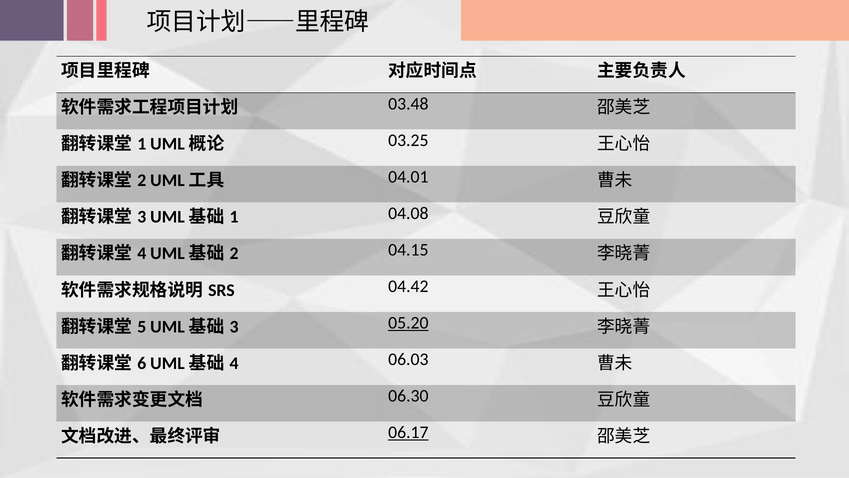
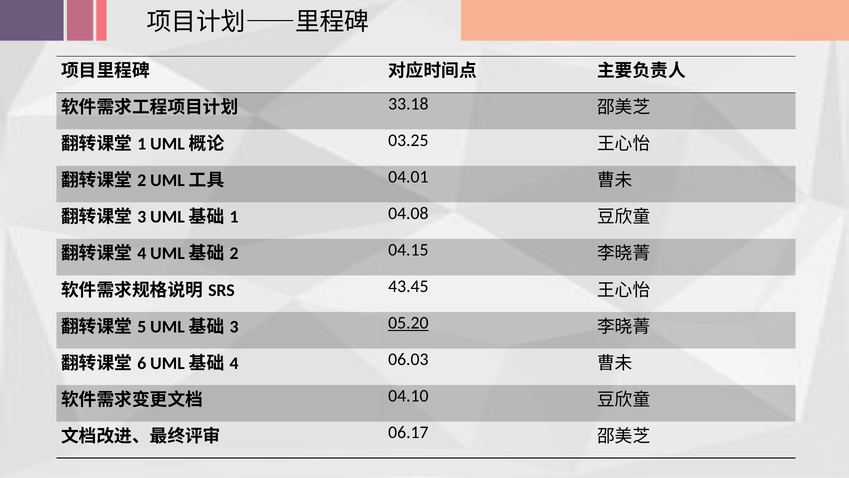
03.48: 03.48 -> 33.18 (408, 104)
04.42: 04.42 -> 43.45 (408, 286)
06.30: 06.30 -> 04.10 (408, 396)
06.17 underline: present -> none (408, 432)
